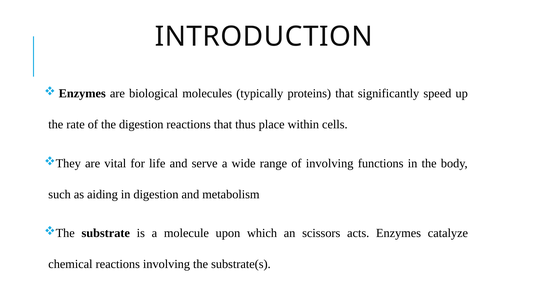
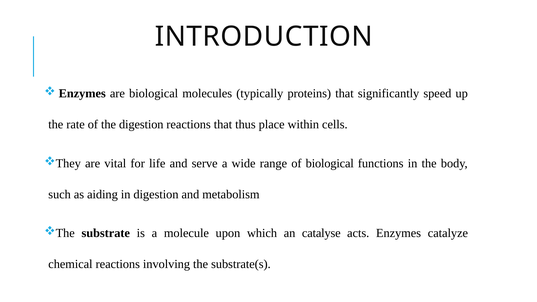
of involving: involving -> biological (330, 163)
scissors: scissors -> catalyse (321, 233)
